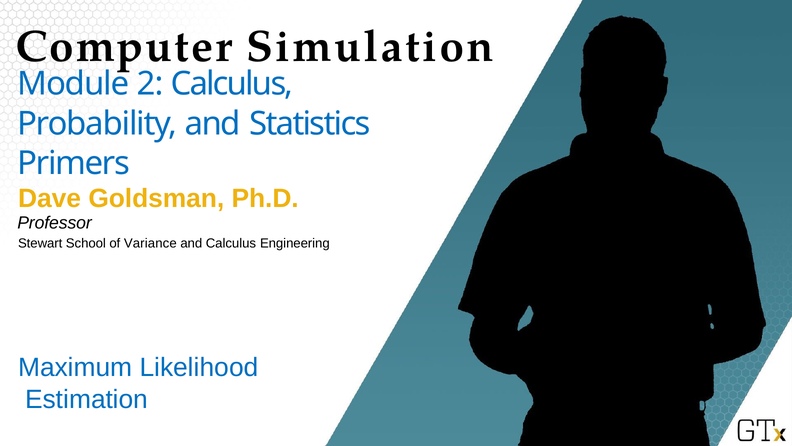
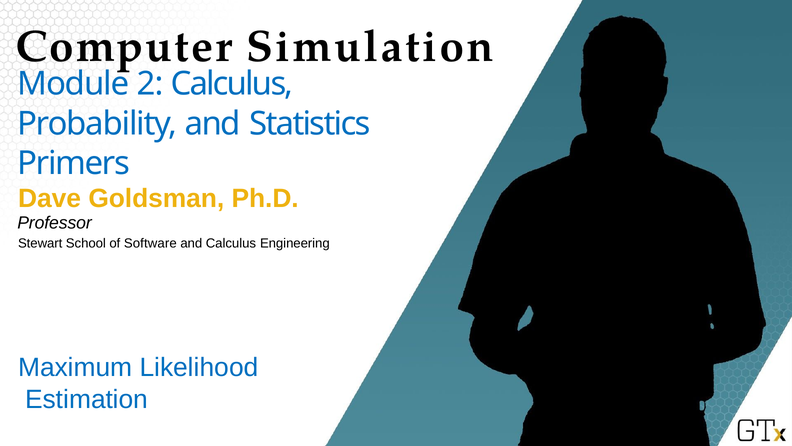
Variance: Variance -> Software (150, 243)
